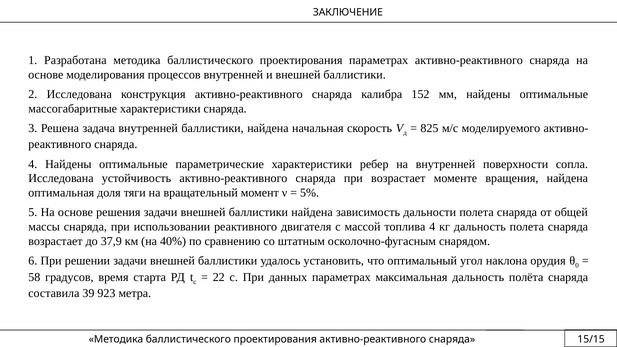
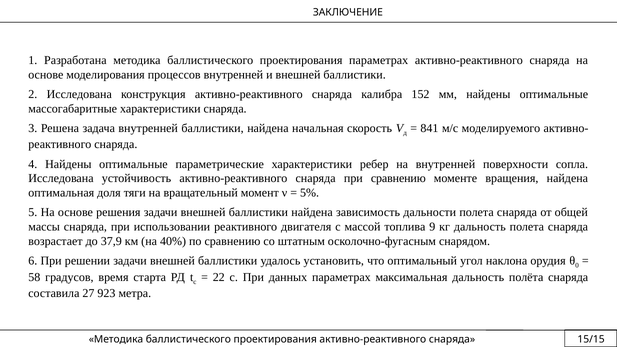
825: 825 -> 841 (429, 128)
при возрастает: возрастает -> сравнению (398, 179)
топлива 4: 4 -> 9 (432, 227)
39: 39 -> 27 (88, 294)
